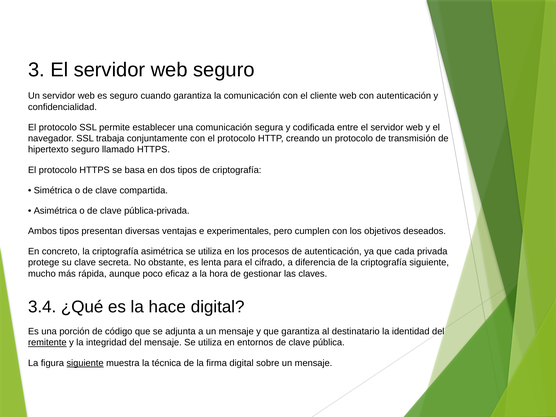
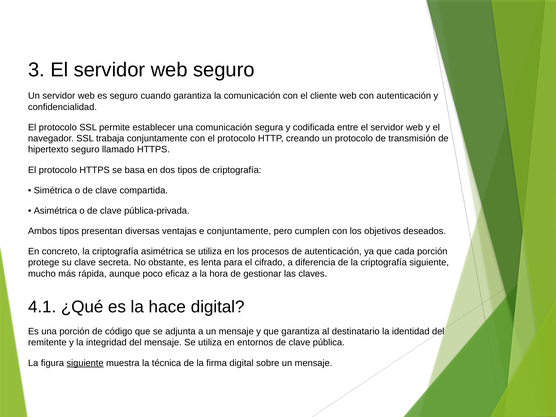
e experimentales: experimentales -> conjuntamente (239, 231)
cada privada: privada -> porción (432, 251)
3.4: 3.4 -> 4.1 (42, 307)
remitente underline: present -> none (47, 343)
